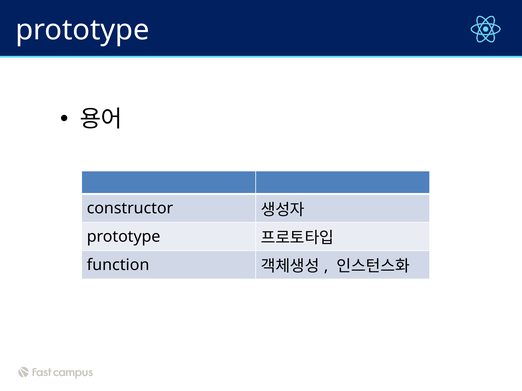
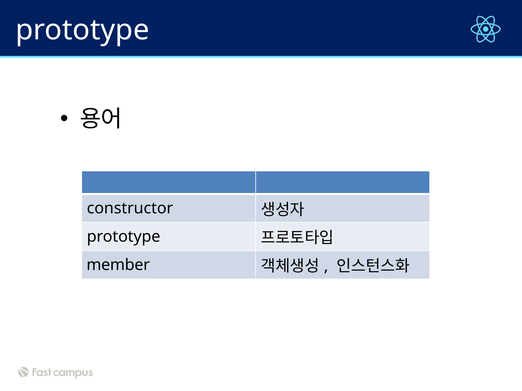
function: function -> member (118, 265)
